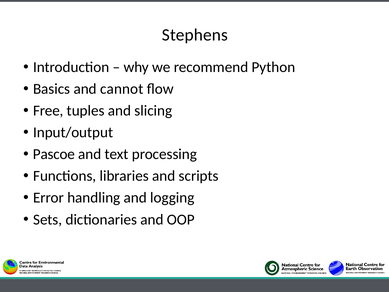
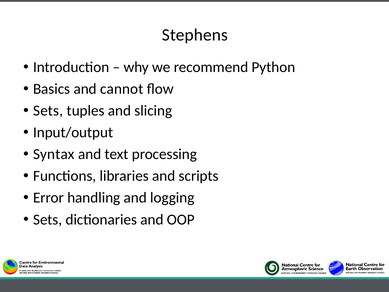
Free: Free -> Sets (48, 111)
Pascoe: Pascoe -> Syntax (54, 154)
